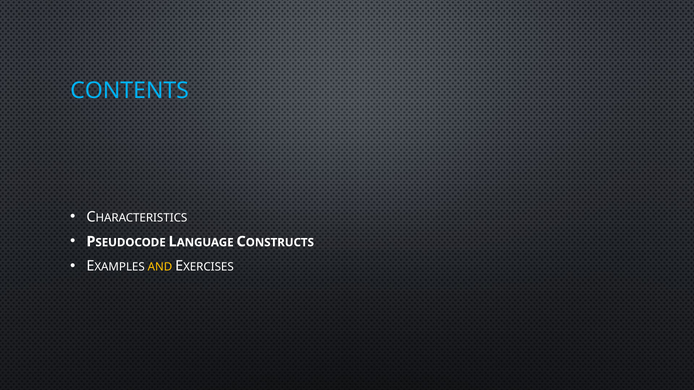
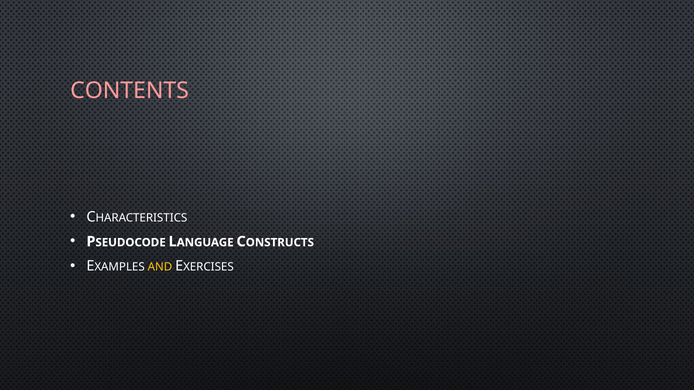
CONTENTS colour: light blue -> pink (130, 91)
